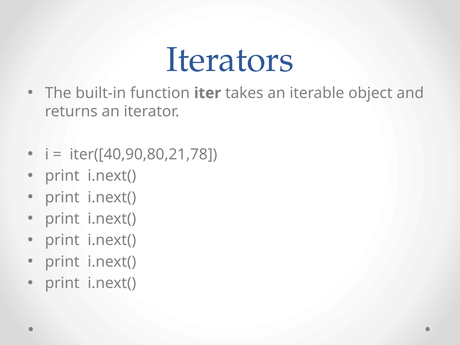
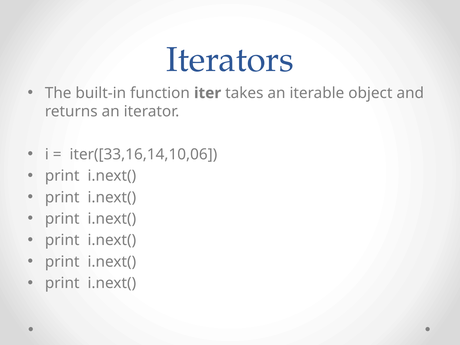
iter([40,90,80,21,78: iter([40,90,80,21,78 -> iter([33,16,14,10,06 (143, 154)
